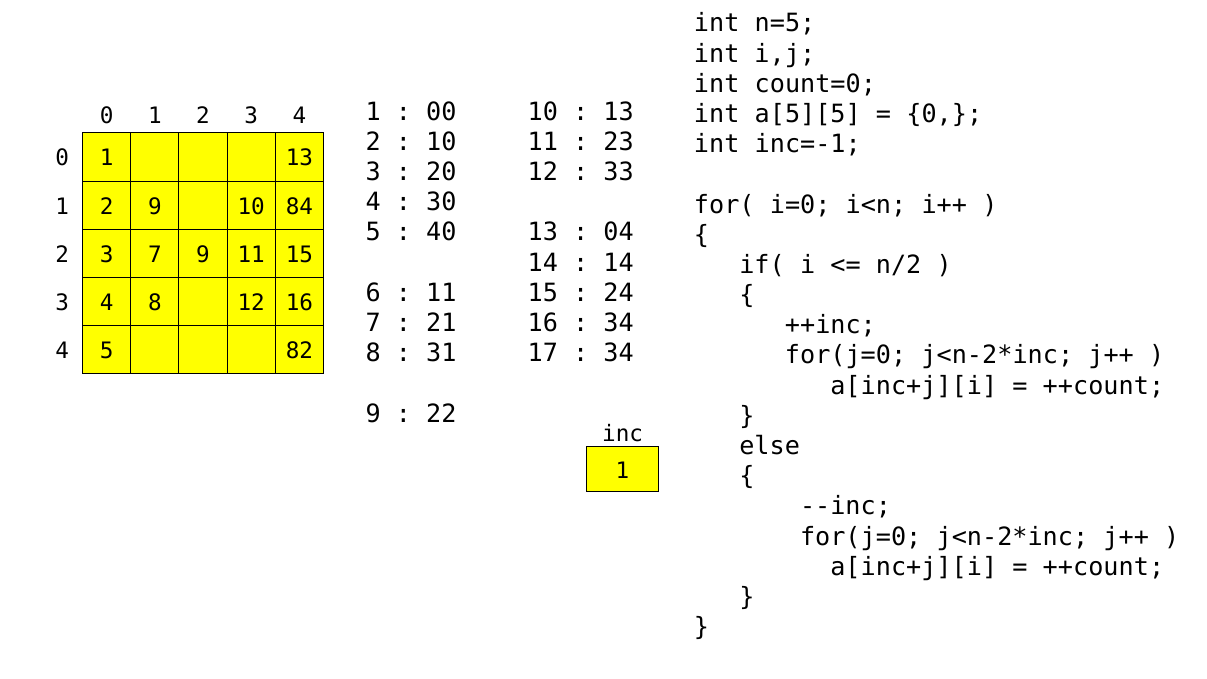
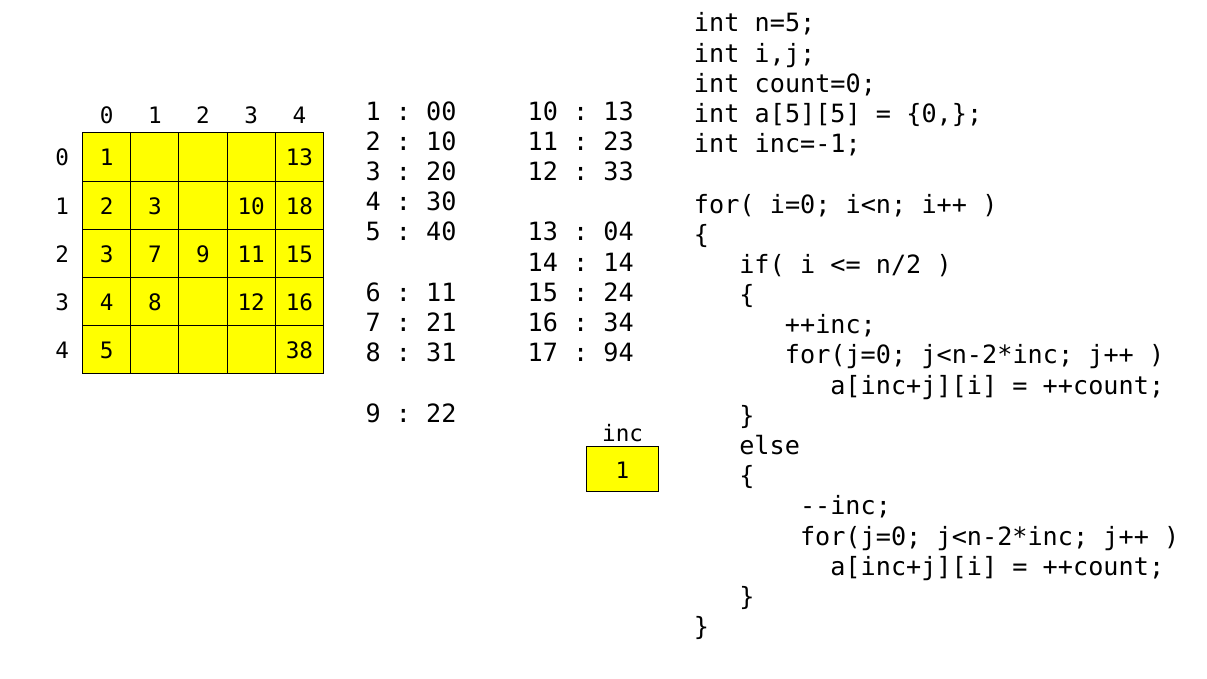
9: 9 -> 3 (155, 207)
84: 84 -> 18 (299, 207)
82: 82 -> 38 (299, 351)
34: 34 -> 94 (619, 353)
